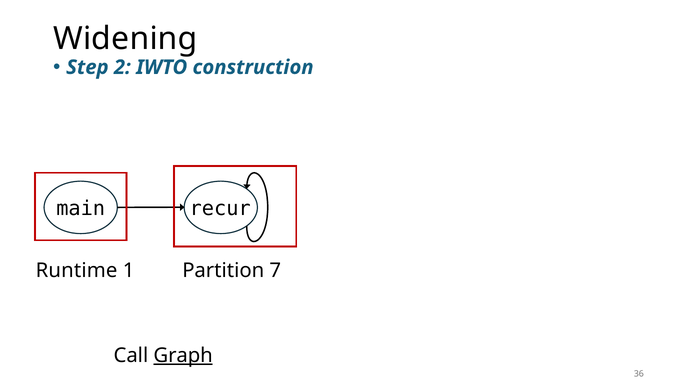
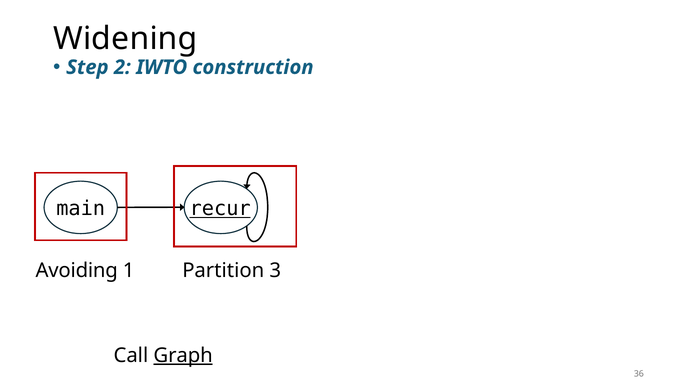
recur underline: none -> present (220, 209)
Runtime: Runtime -> Avoiding (77, 271)
7: 7 -> 3 (275, 271)
